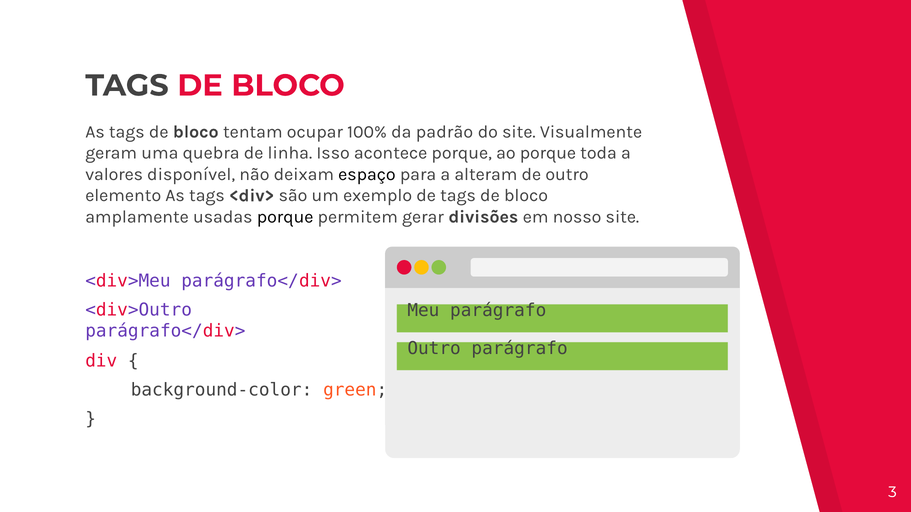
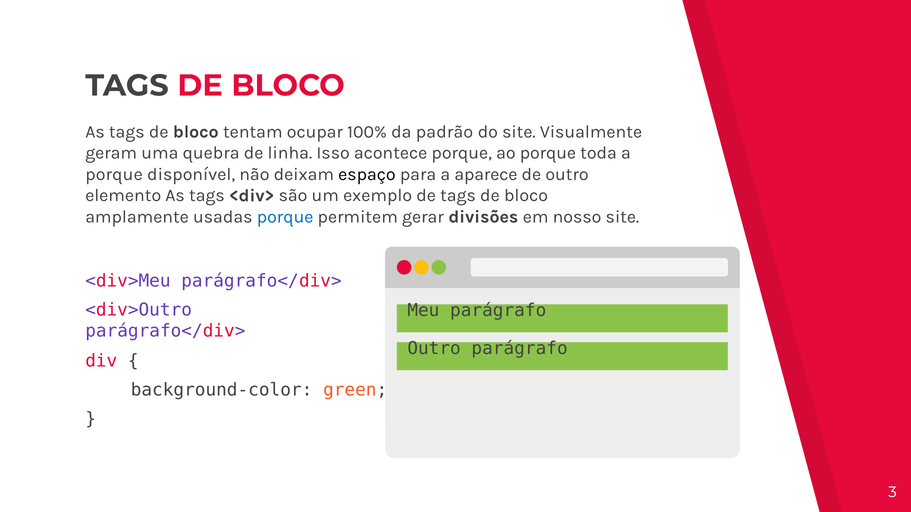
valores: valores -> porque (114, 174)
alteram: alteram -> aparece (486, 174)
porque colour: black -> blue (285, 217)
